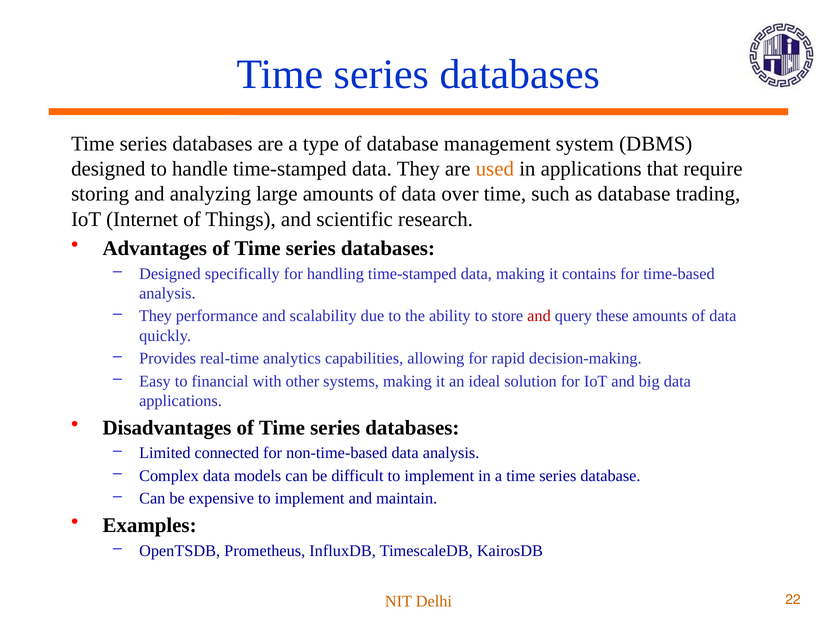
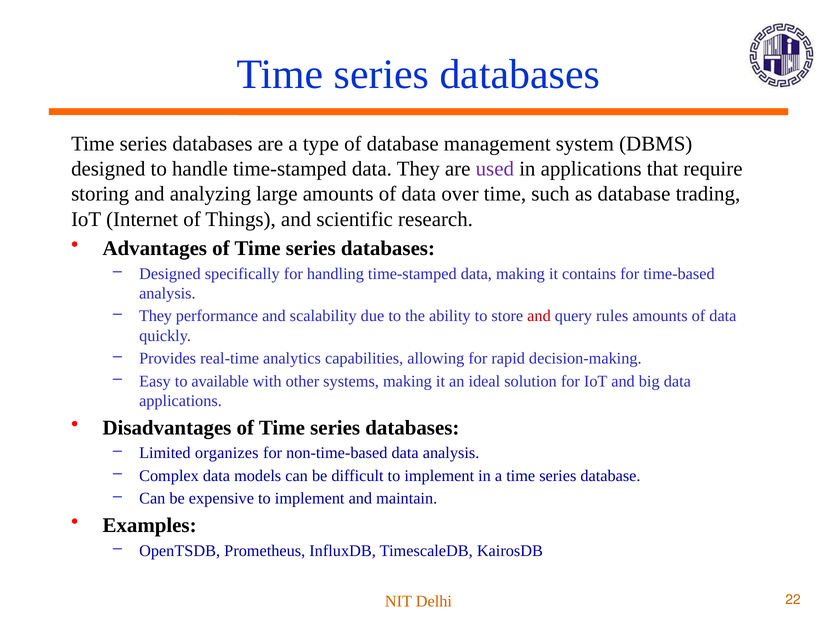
used colour: orange -> purple (495, 169)
these: these -> rules (612, 316)
financial: financial -> available (220, 381)
connected: connected -> organizes (227, 453)
